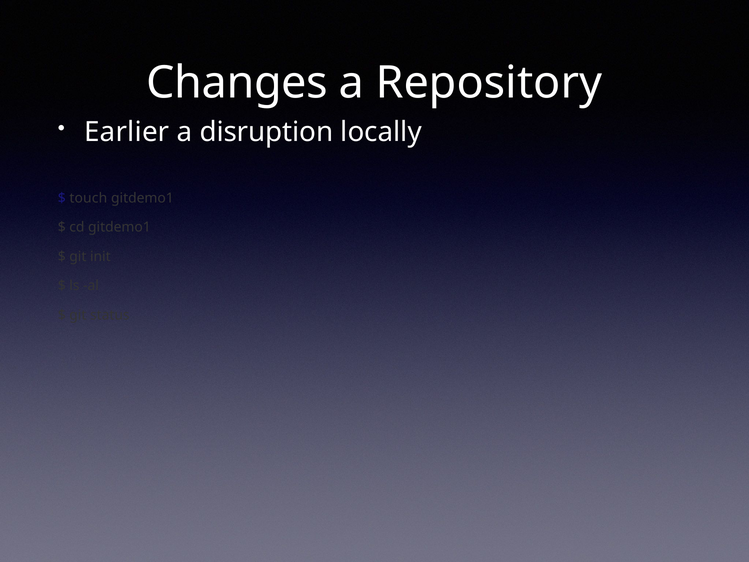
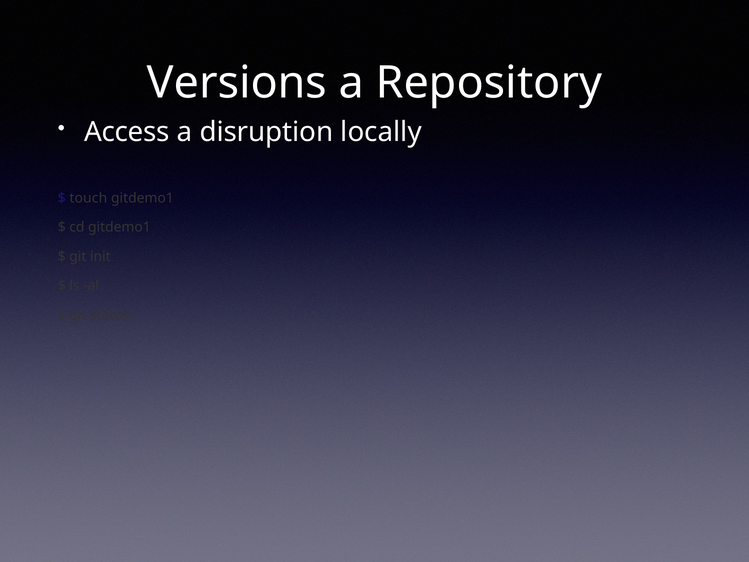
Changes: Changes -> Versions (237, 83)
Earlier: Earlier -> Access (127, 132)
